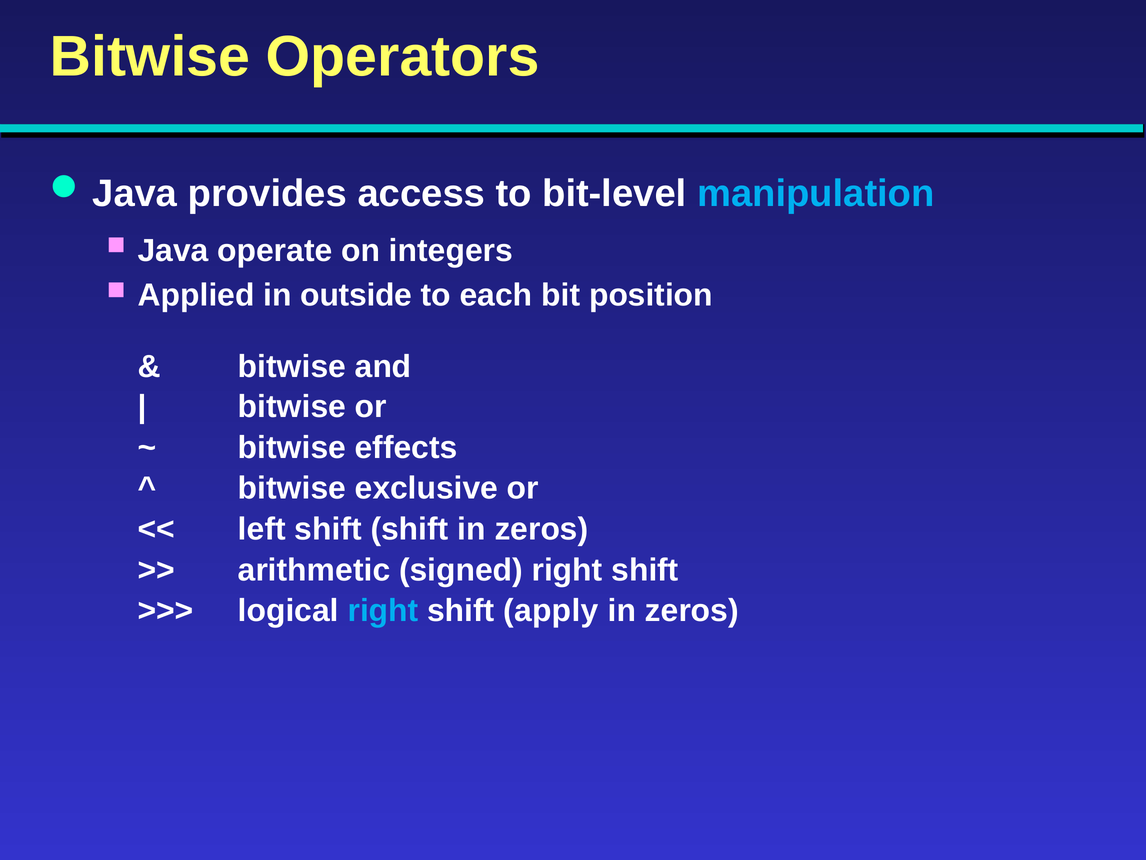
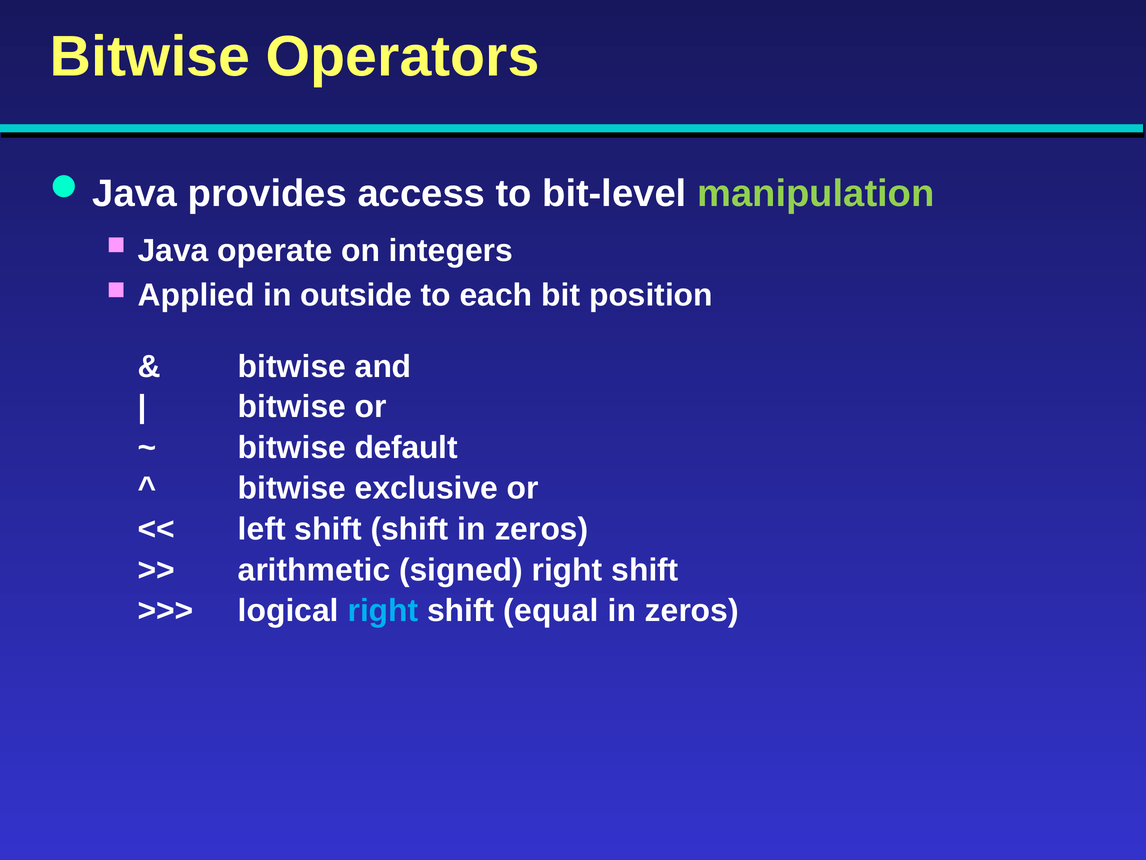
manipulation colour: light blue -> light green (816, 194)
effects: effects -> default (406, 447)
apply: apply -> equal (551, 610)
